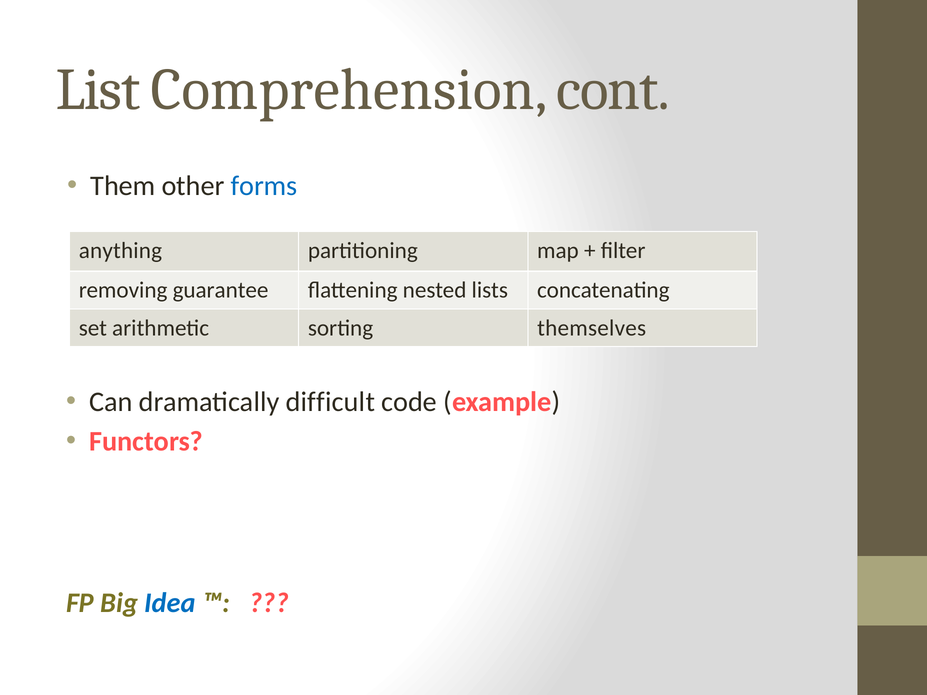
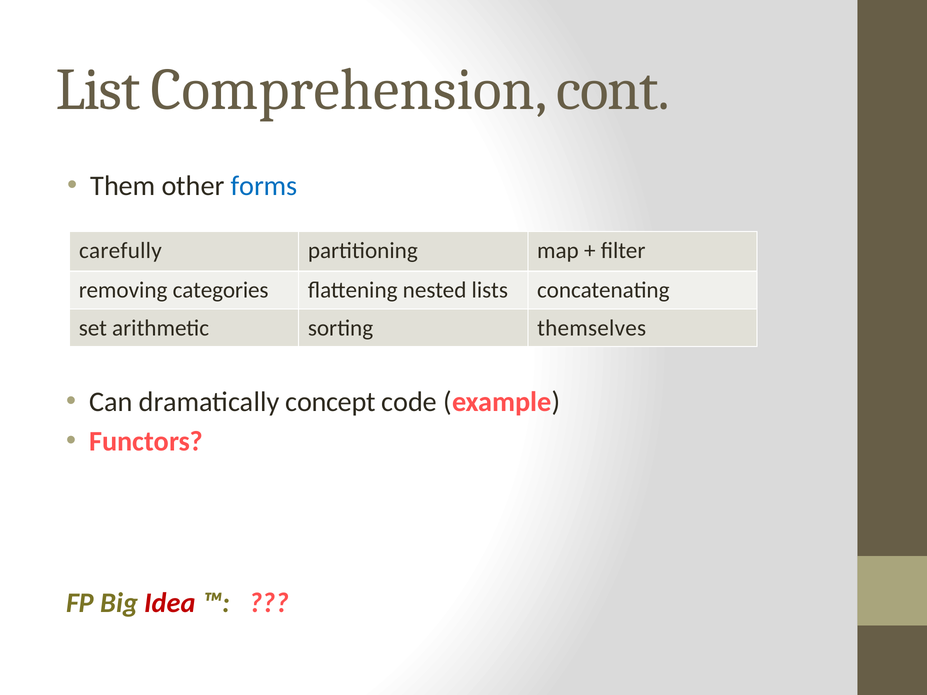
anything: anything -> carefully (120, 251)
guarantee: guarantee -> categories (221, 290)
difficult: difficult -> concept (331, 402)
Idea colour: blue -> red (170, 603)
